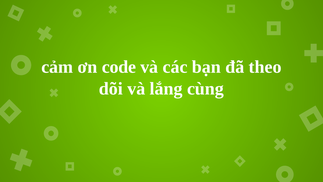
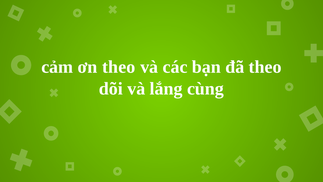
ơn code: code -> theo (119, 67)
